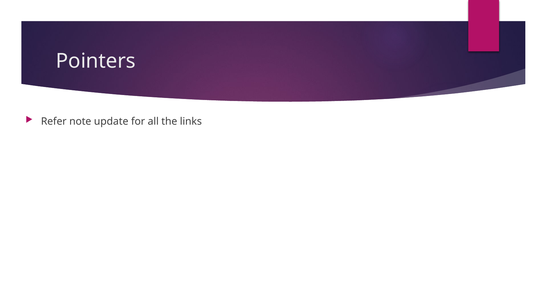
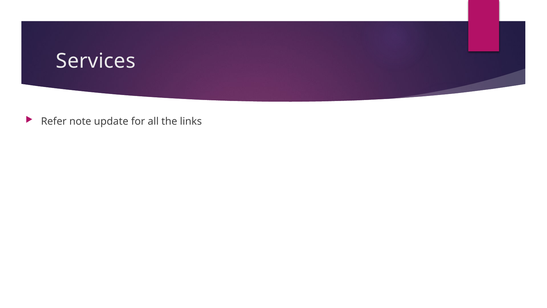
Pointers: Pointers -> Services (96, 61)
